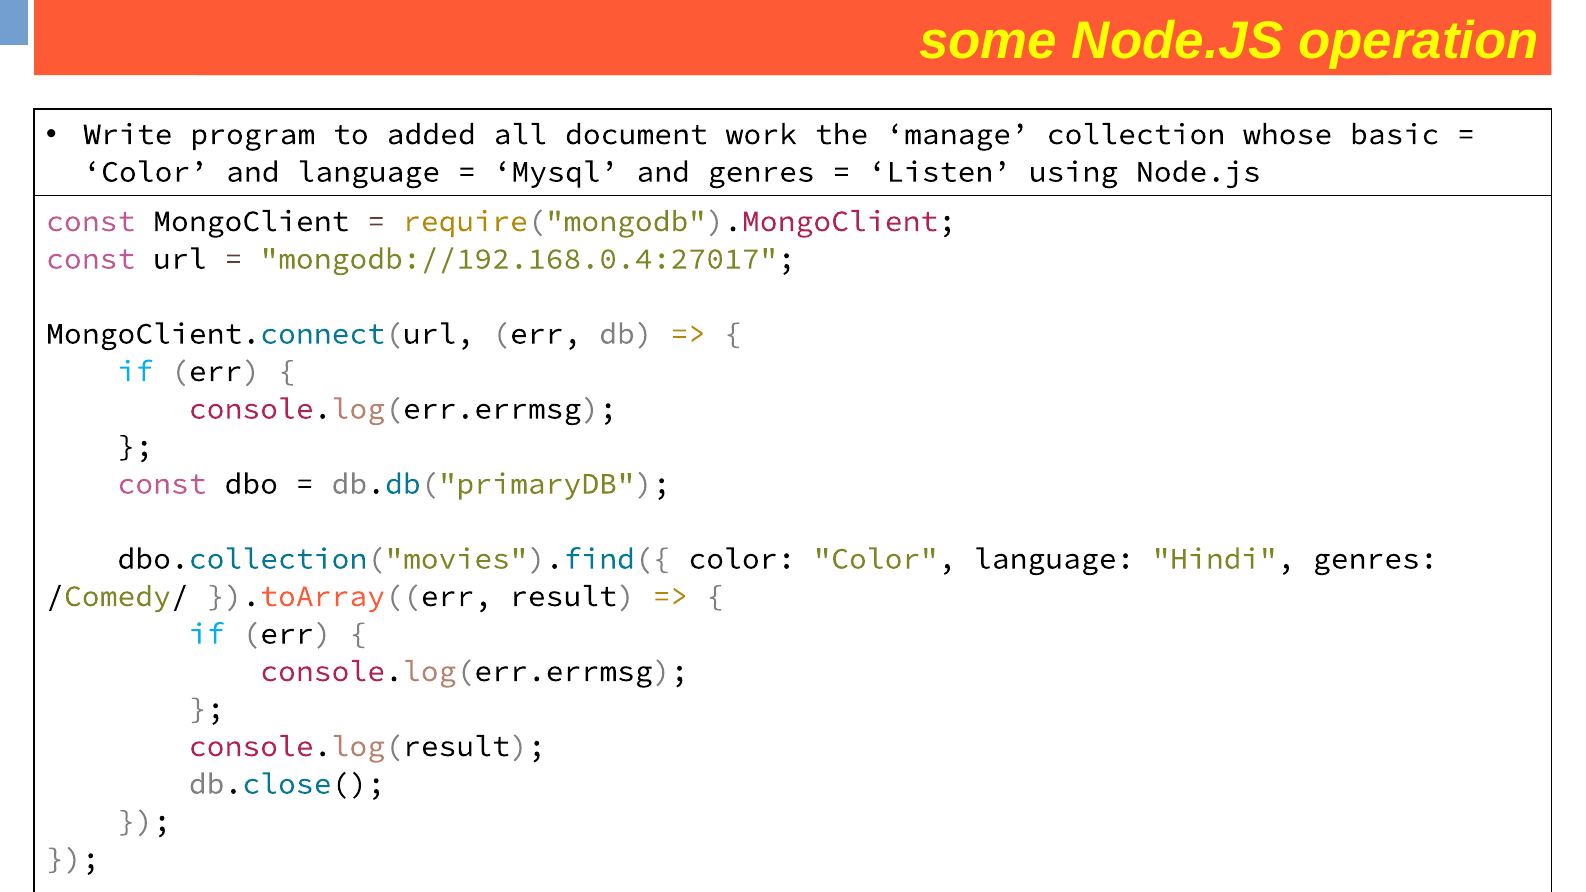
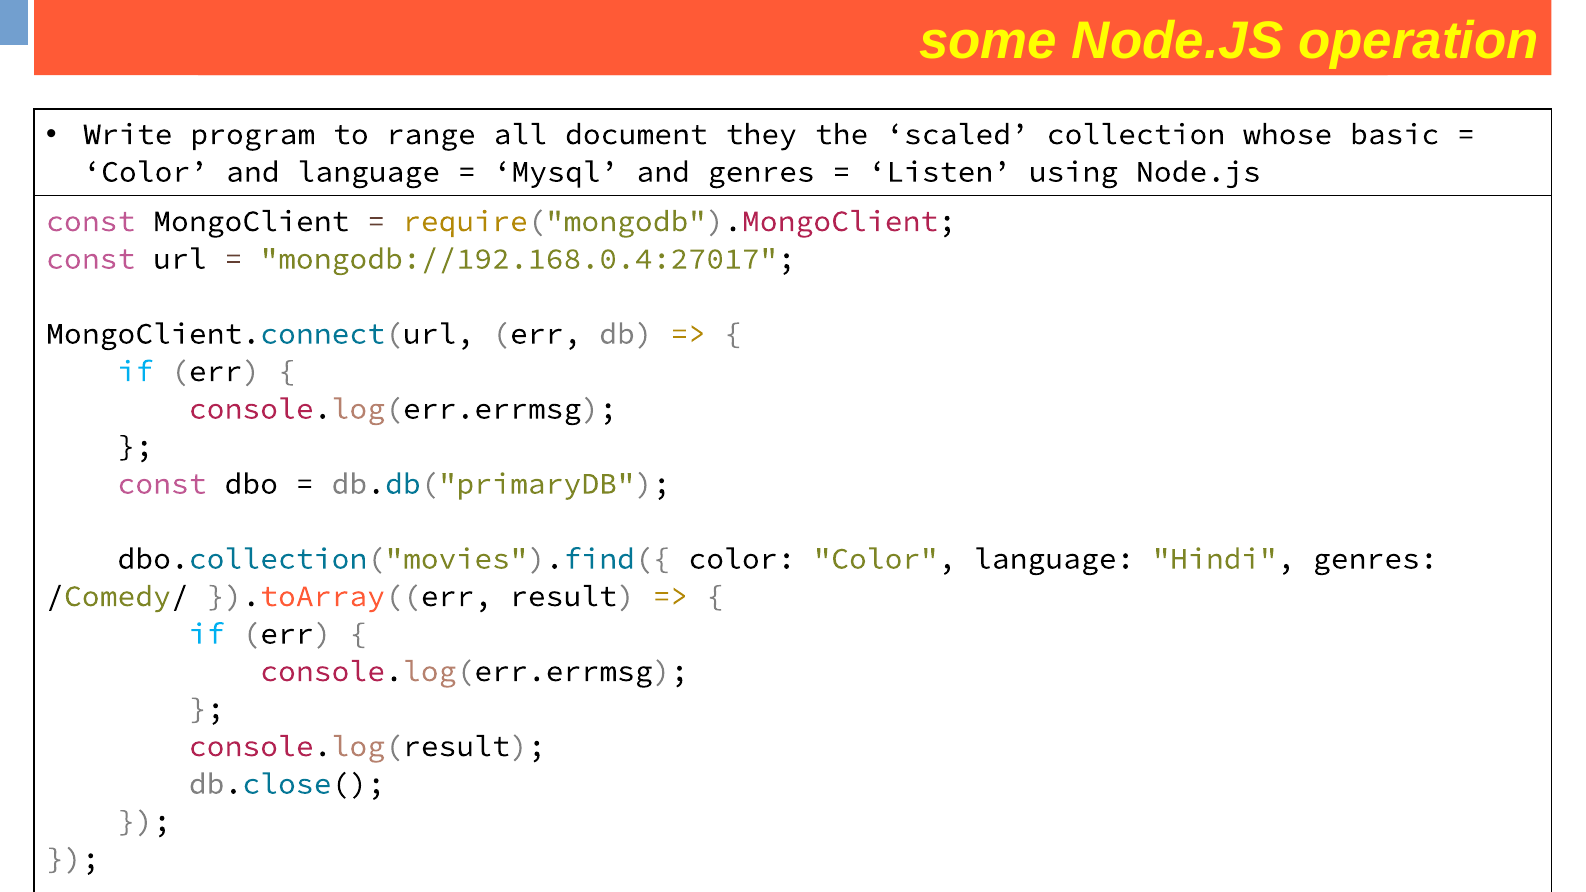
added: added -> range (431, 134)
work: work -> they (761, 134)
manage: manage -> scaled (958, 134)
